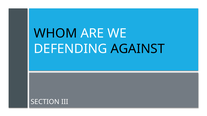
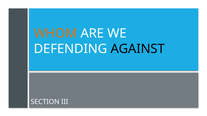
WHOM colour: black -> orange (55, 33)
